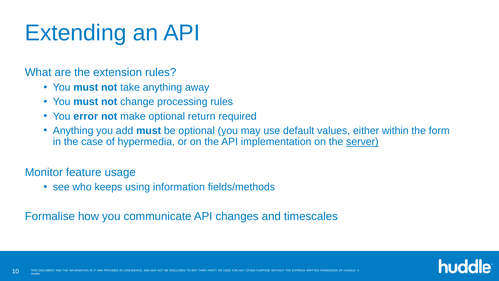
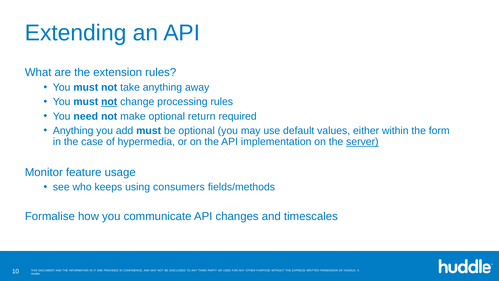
not underline: none -> present (109, 102)
error: error -> need (86, 116)
using information: information -> consumers (179, 187)
